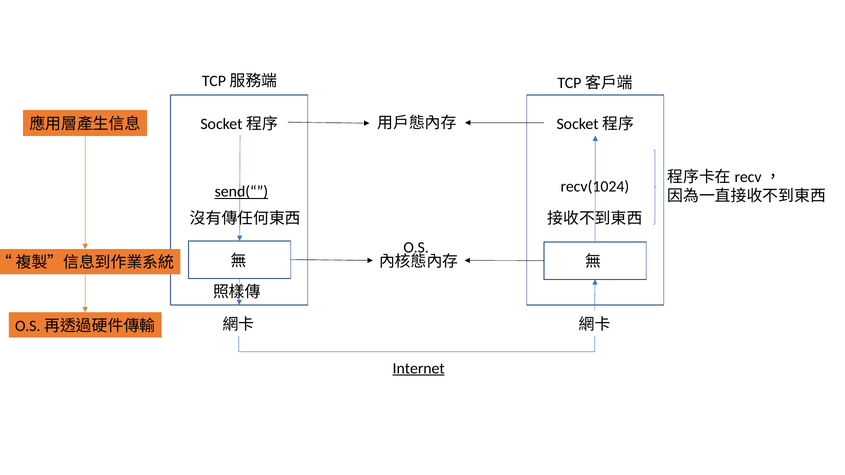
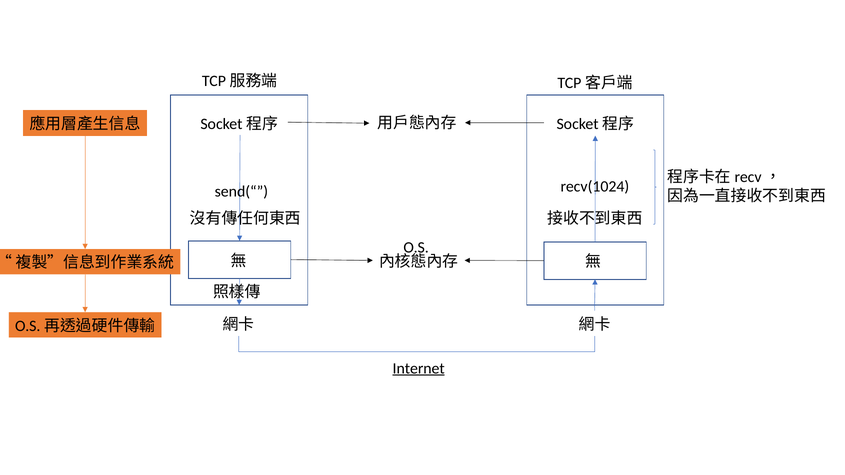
send(“ underline: present -> none (241, 192)
